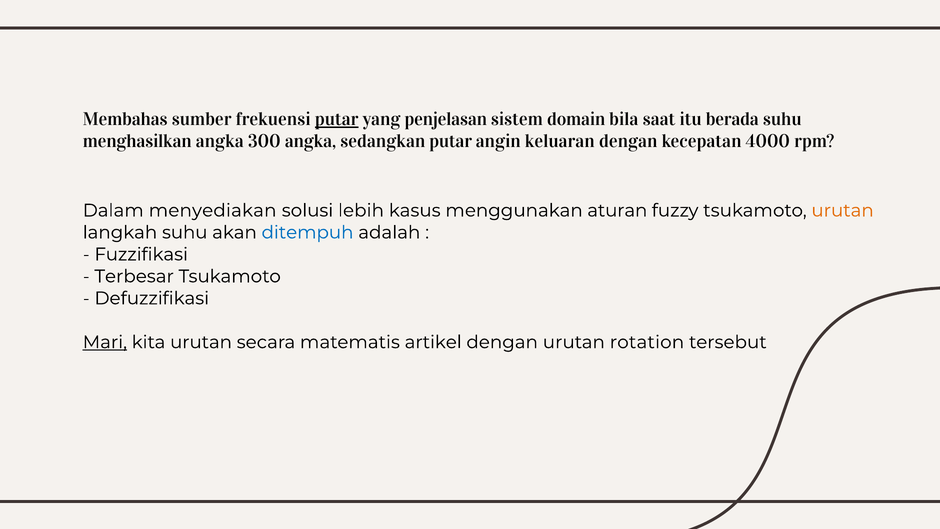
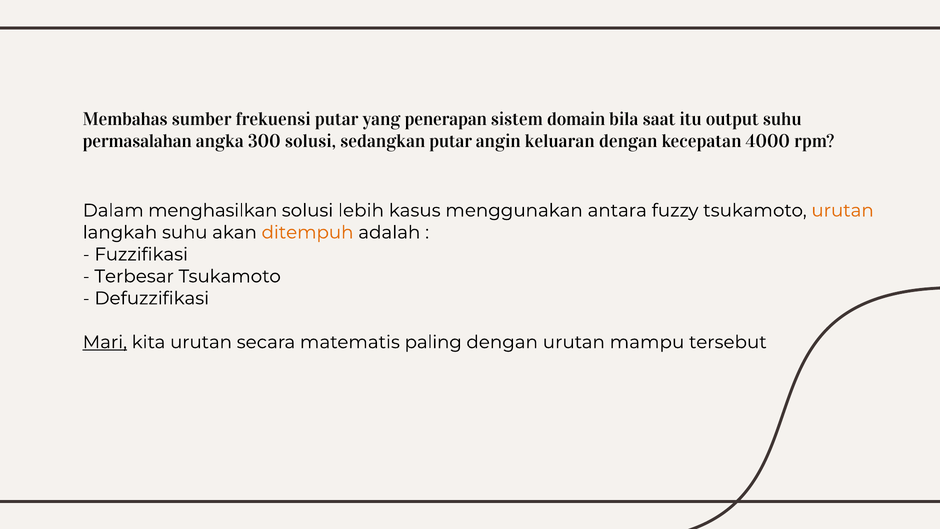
putar underline: present -> none (337, 119)
penjelasan: penjelasan -> penerapan (446, 119)
berada: berada -> output (732, 119)
menghasilkan: menghasilkan -> permasalahan (137, 141)
300 angka: angka -> solusi (310, 141)
menyediakan: menyediakan -> menghasilkan (213, 210)
aturan: aturan -> antara (617, 210)
ditempuh colour: blue -> orange (308, 232)
artikel: artikel -> paling (433, 342)
rotation: rotation -> mampu (647, 342)
